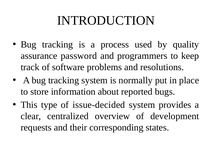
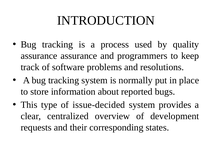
assurance password: password -> assurance (79, 56)
